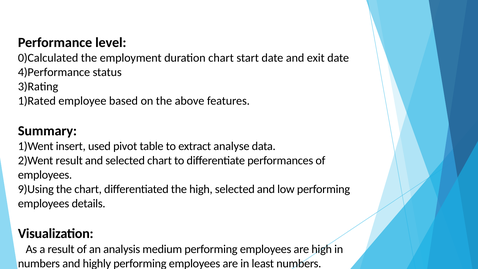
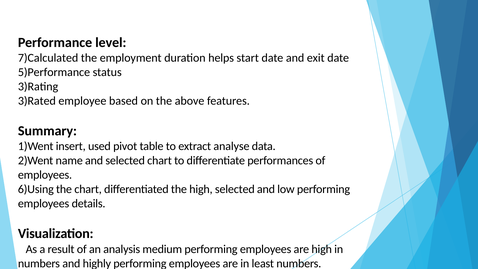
0)Calculated: 0)Calculated -> 7)Calculated (48, 58)
duration chart: chart -> helps (221, 58)
4)Performance: 4)Performance -> 5)Performance (54, 72)
1)Rated: 1)Rated -> 3)Rated (37, 101)
2)Went result: result -> name (69, 161)
9)Using: 9)Using -> 6)Using (36, 189)
